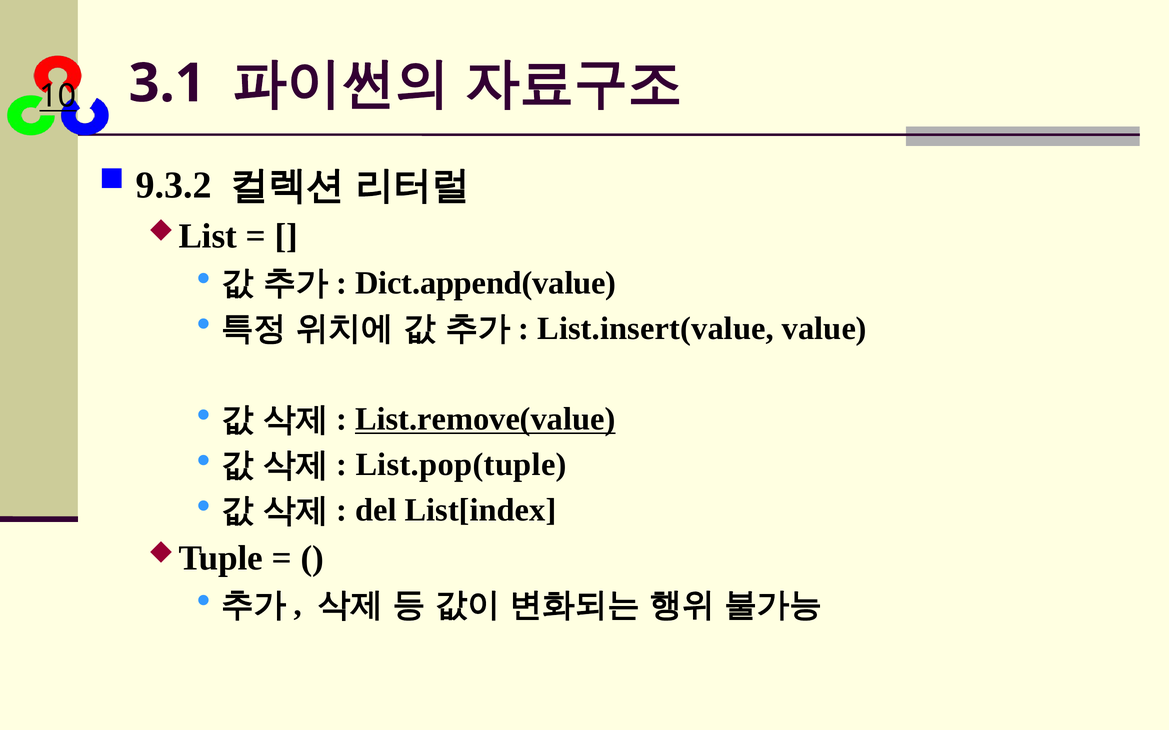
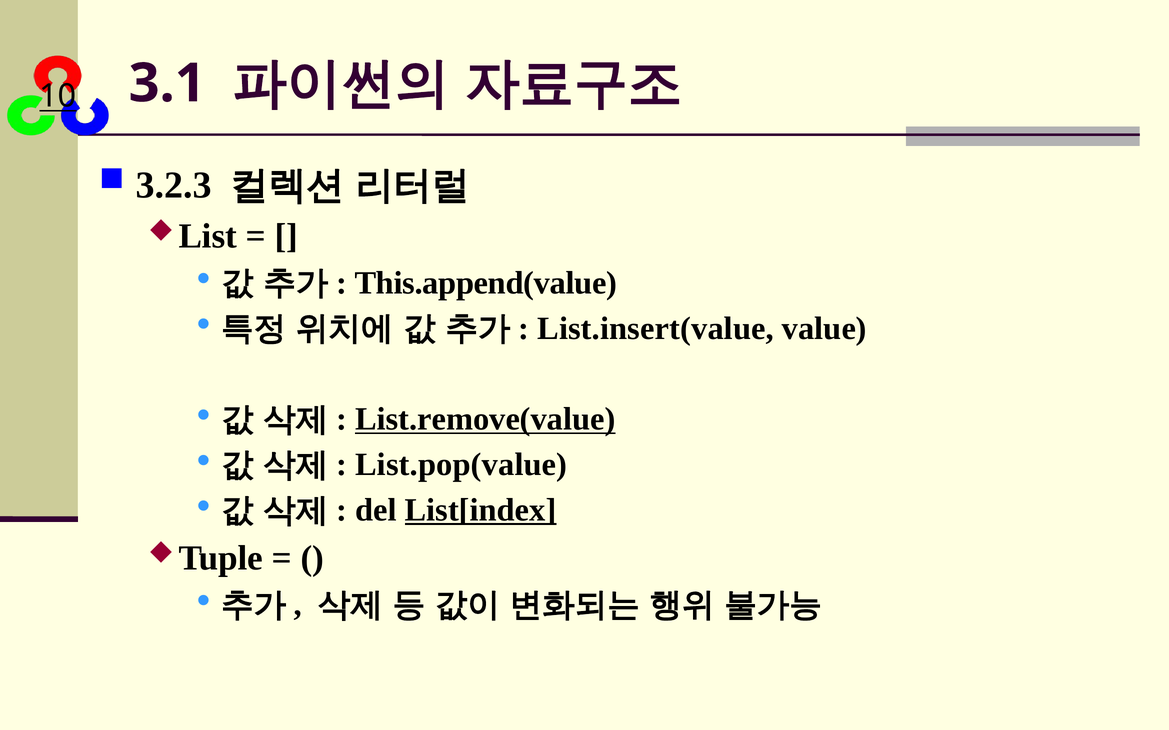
9.3.2: 9.3.2 -> 3.2.3 (174, 186)
Dict.append(value: Dict.append(value -> This.append(value (486, 283)
List.pop(tuple: List.pop(tuple -> List.pop(value (461, 465)
List[index underline: none -> present (481, 511)
